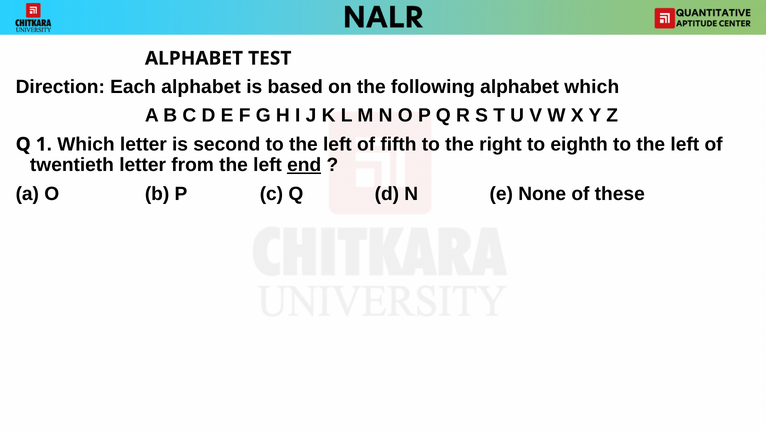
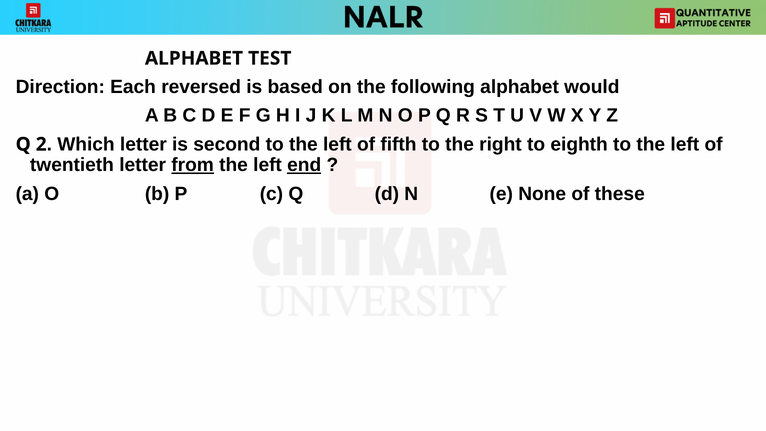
Each alphabet: alphabet -> reversed (201, 87)
alphabet which: which -> would (592, 87)
1: 1 -> 2 (41, 144)
from underline: none -> present (193, 165)
